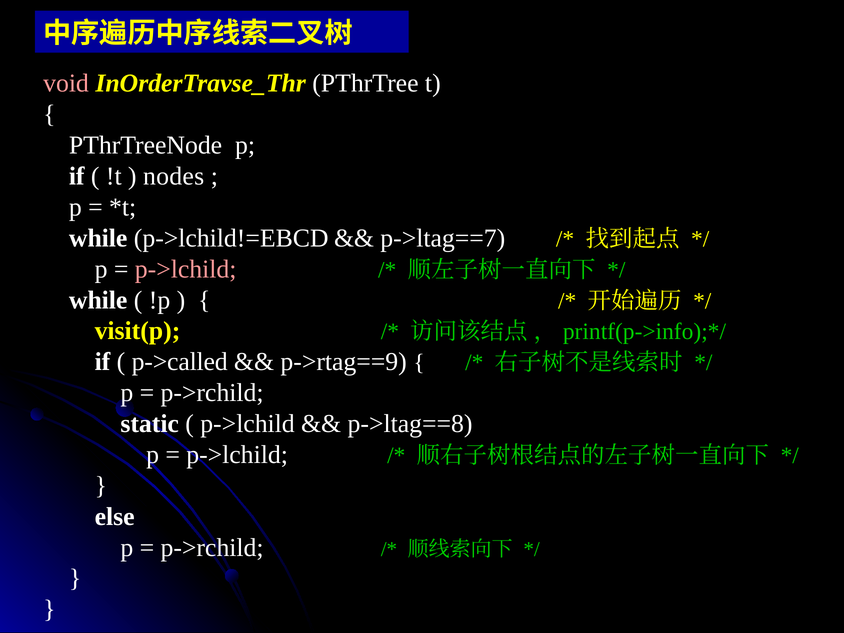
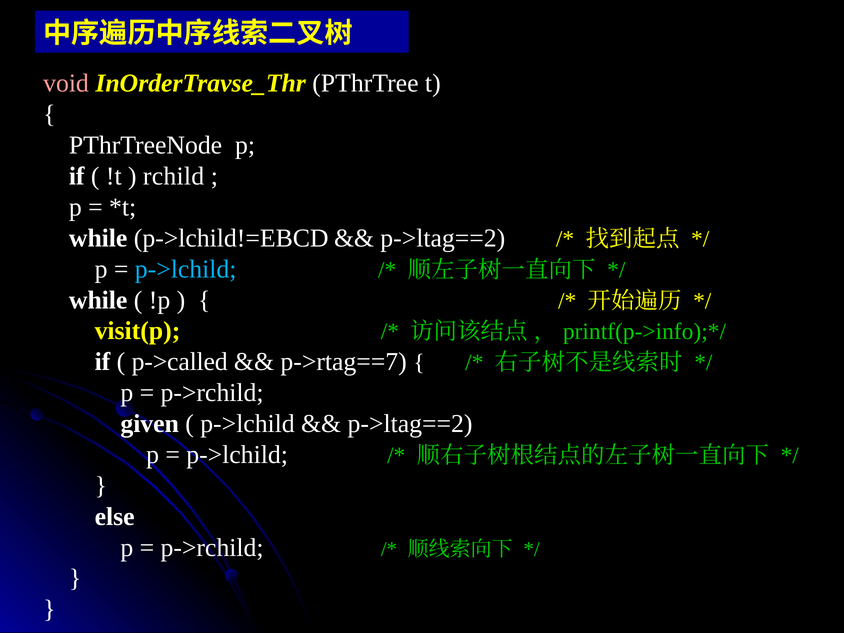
nodes: nodes -> rchild (174, 176)
p->ltag==7: p->ltag==7 -> p->ltag==2 (443, 238)
p->lchild colour: pink -> light blue (186, 269)
p->rtag==9: p->rtag==9 -> p->rtag==7 (344, 362)
static: static -> given (150, 424)
p->ltag==8: p->ltag==8 -> p->ltag==2 (410, 424)
